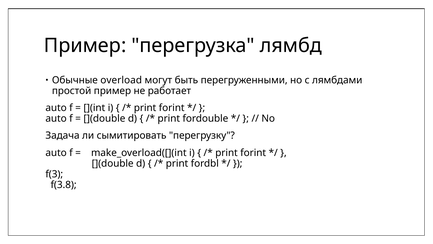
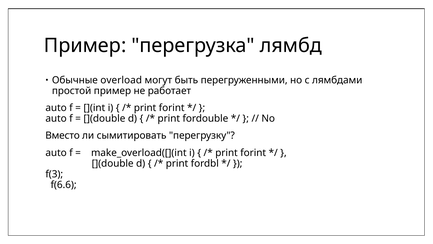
Задача: Задача -> Вместо (63, 135)
f(3.8: f(3.8 -> f(6.6 (64, 185)
